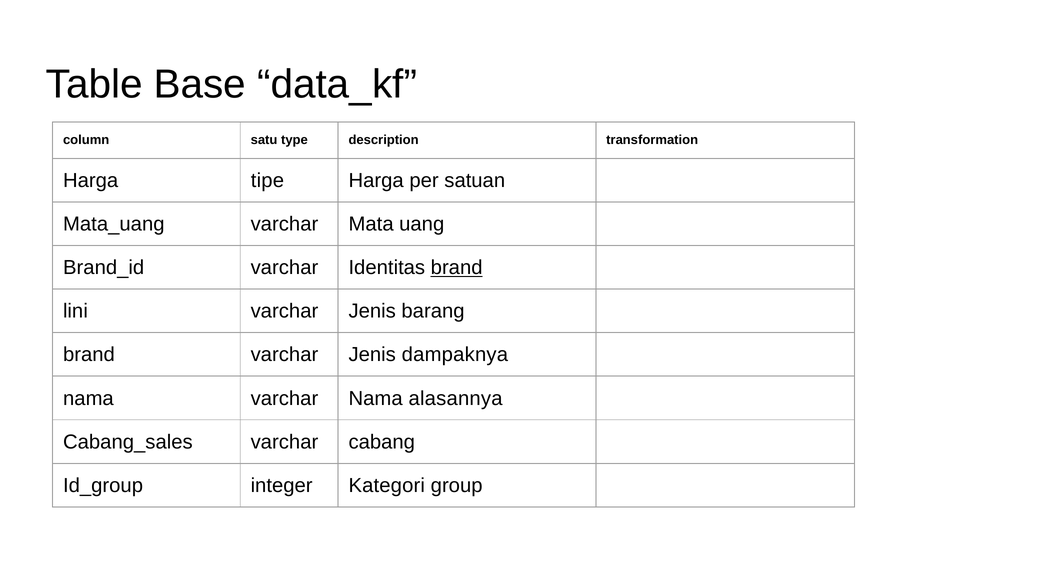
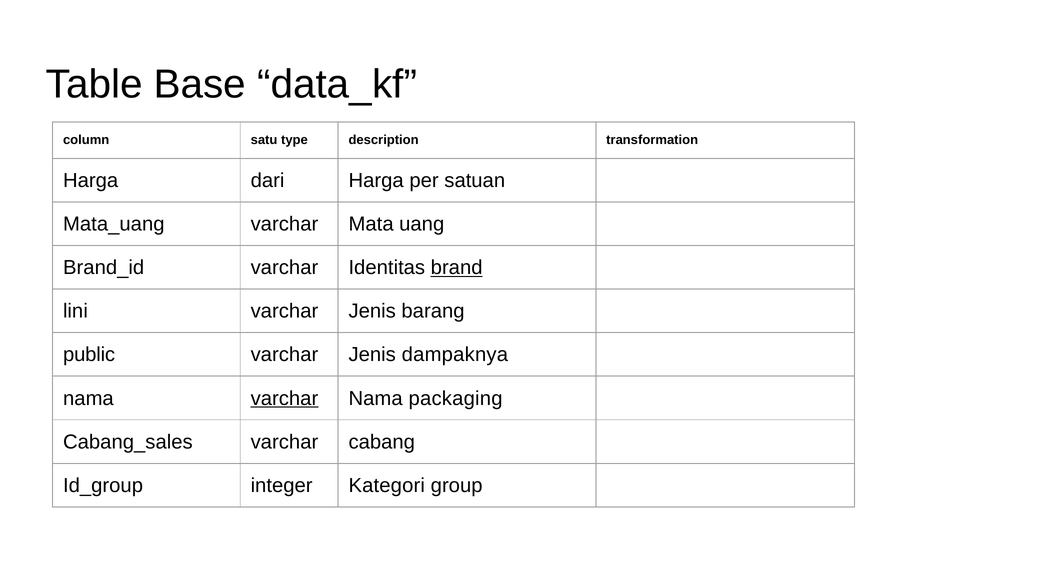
tipe: tipe -> dari (268, 181)
brand: brand -> public (89, 355)
varchar underline: none -> present (284, 398)
alasannya: alasannya -> packaging (456, 398)
